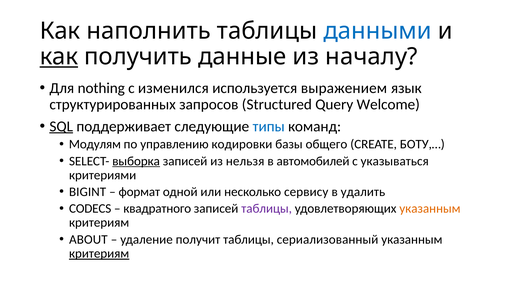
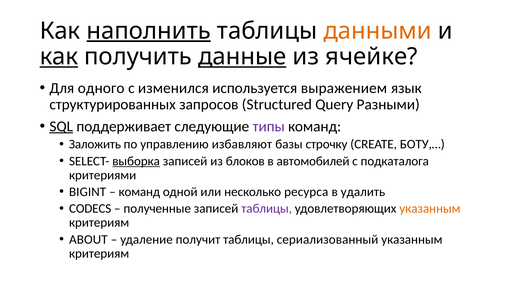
наполнить underline: none -> present (149, 31)
данными colour: blue -> orange (378, 31)
данные underline: none -> present (242, 57)
началу: началу -> ячейке (371, 57)
nothing: nothing -> одного (101, 88)
Welcome: Welcome -> Разными (388, 105)
типы colour: blue -> purple (269, 126)
Модулям: Модулям -> Заложить (95, 144)
кодировки: кодировки -> избавляют (242, 144)
общего: общего -> строчку (327, 144)
нельзя: нельзя -> блоков (245, 161)
указываться: указываться -> подкаталога (395, 161)
формат: формат -> команд (139, 192)
сервису: сервису -> ресурса (306, 192)
квадратного: квадратного -> полученные (157, 209)
критериям underline: present -> none (99, 254)
